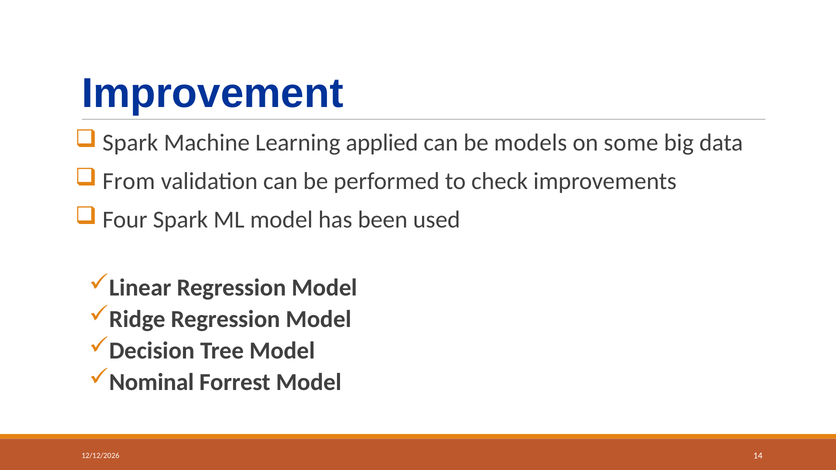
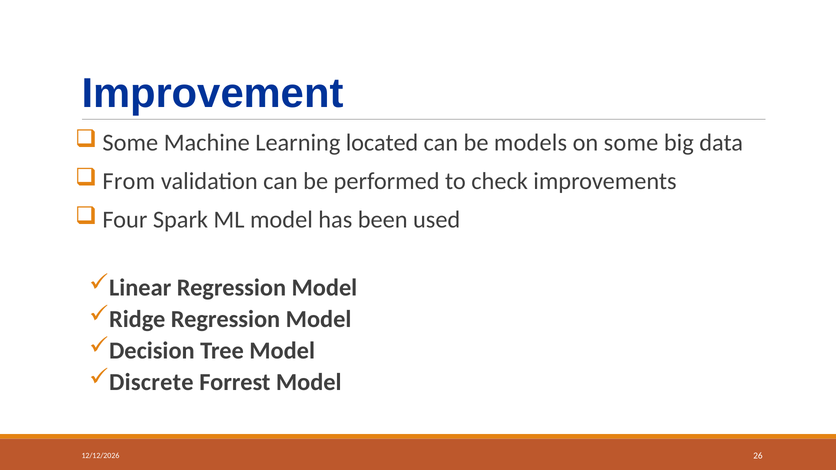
Spark: Spark -> Some (130, 143)
applied: applied -> located (382, 143)
Nominal: Nominal -> Discrete (151, 382)
14: 14 -> 26 (758, 456)
